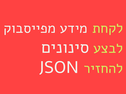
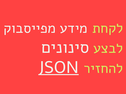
JSON underline: none -> present (58, 68)
